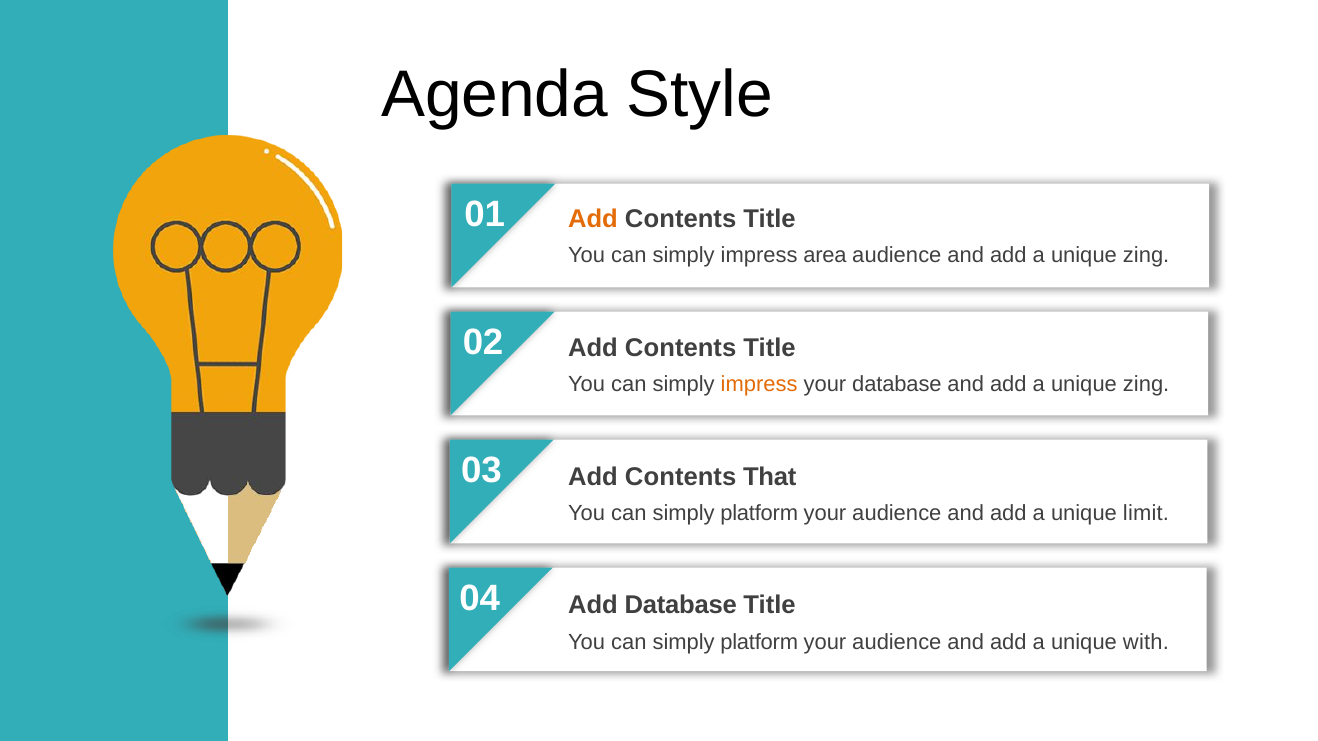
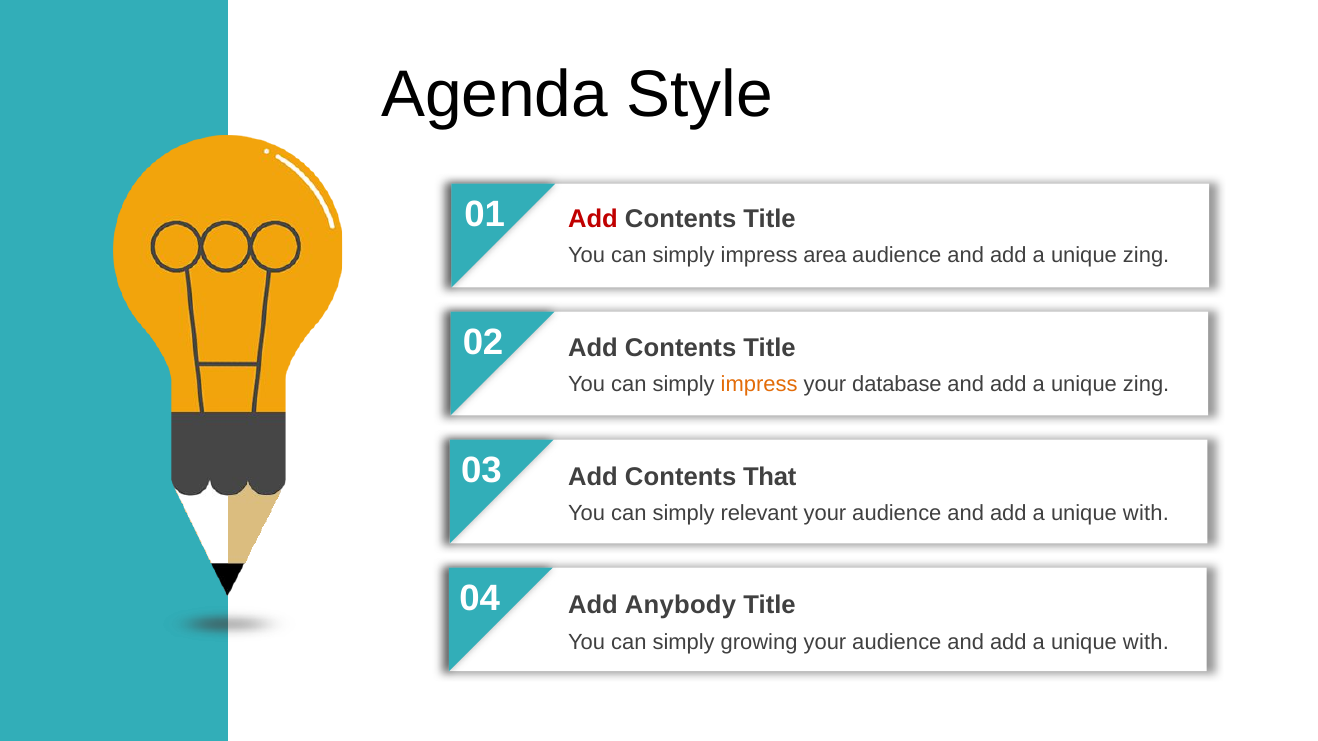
Add colour: orange -> red (593, 219)
platform: platform -> relevant (759, 513)
limit: limit -> with (1146, 513)
Add Database: Database -> Anybody (681, 606)
platform: platform -> growing (759, 642)
